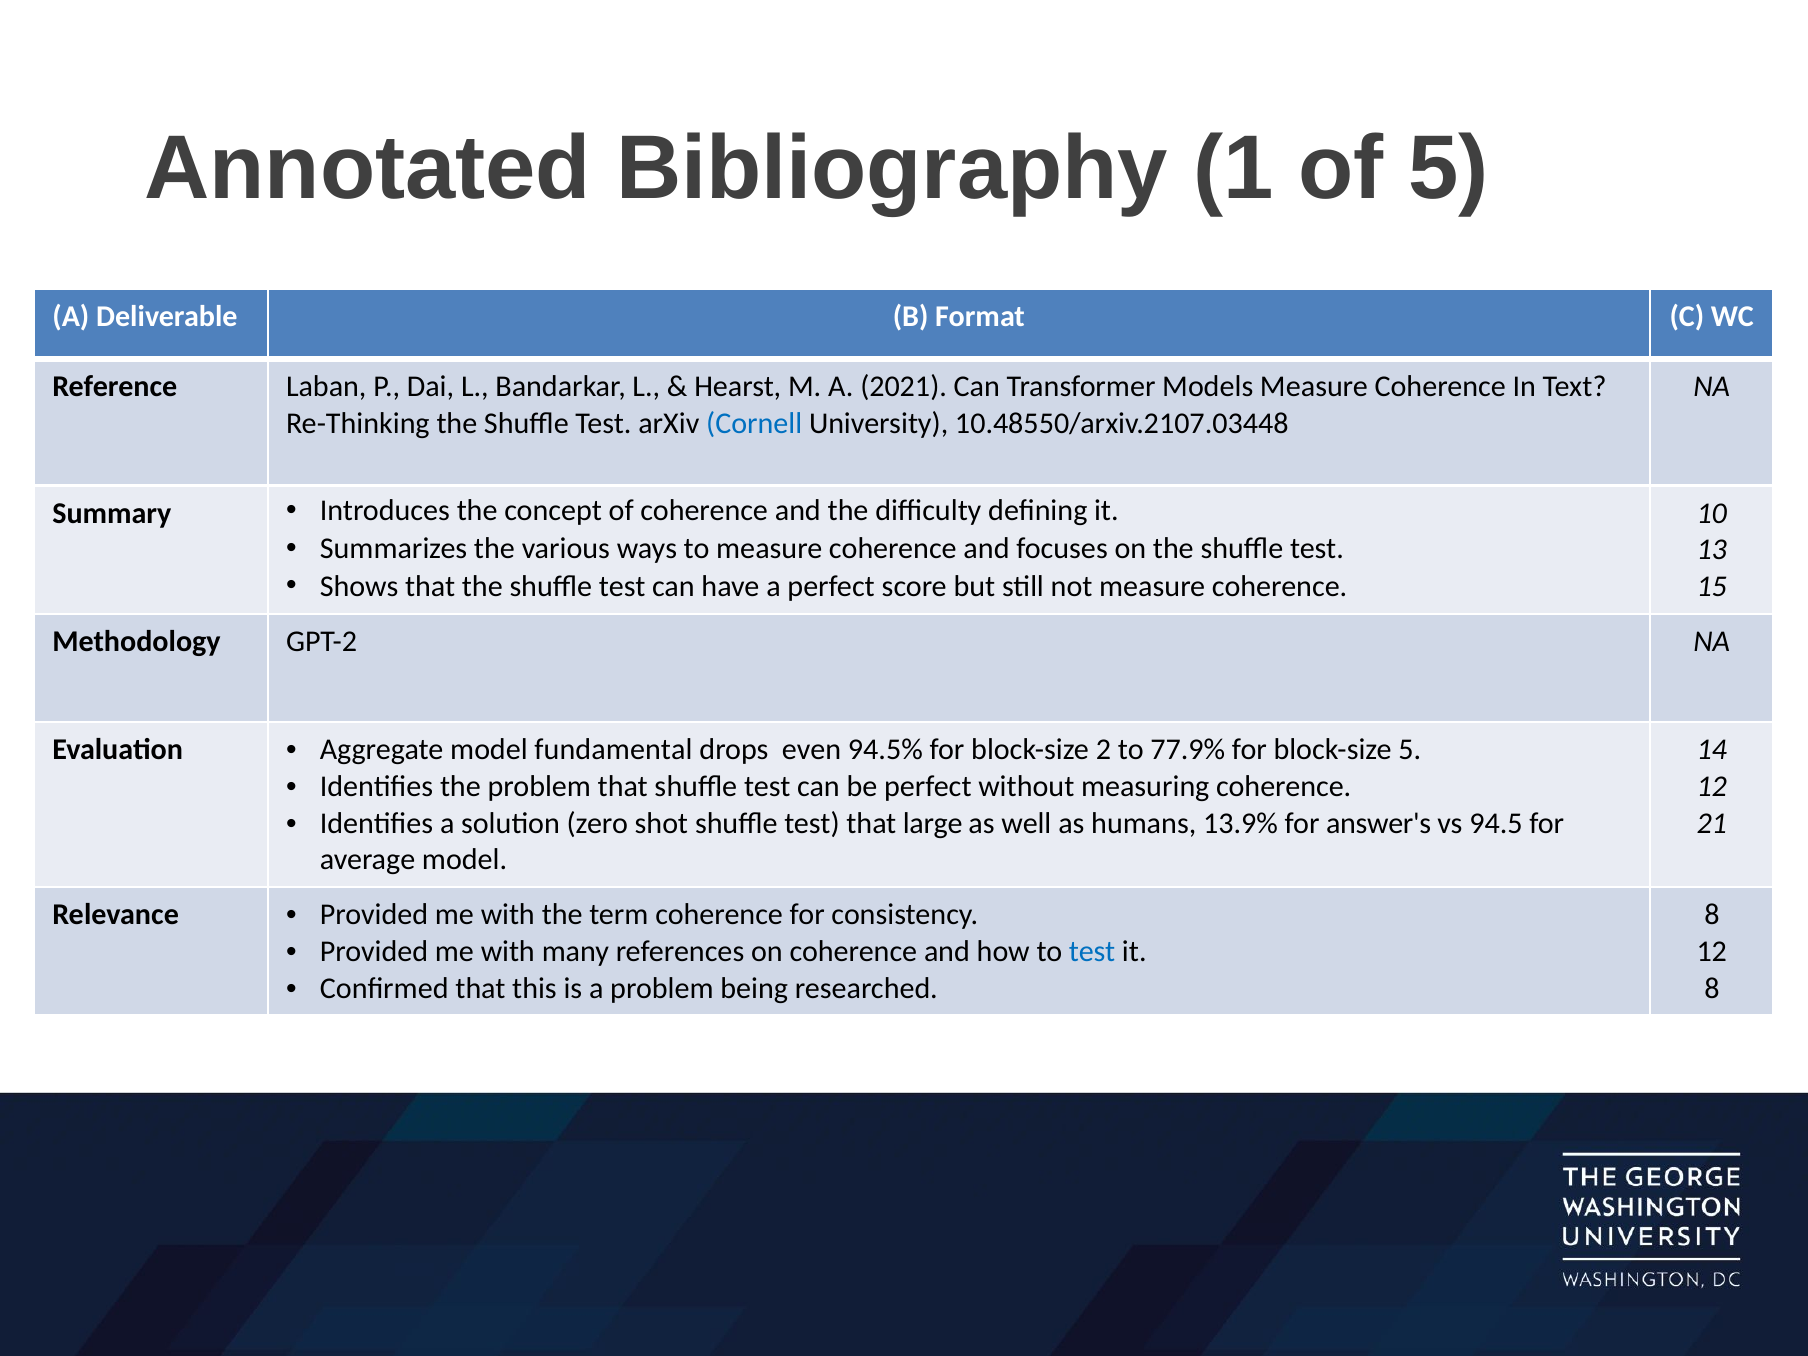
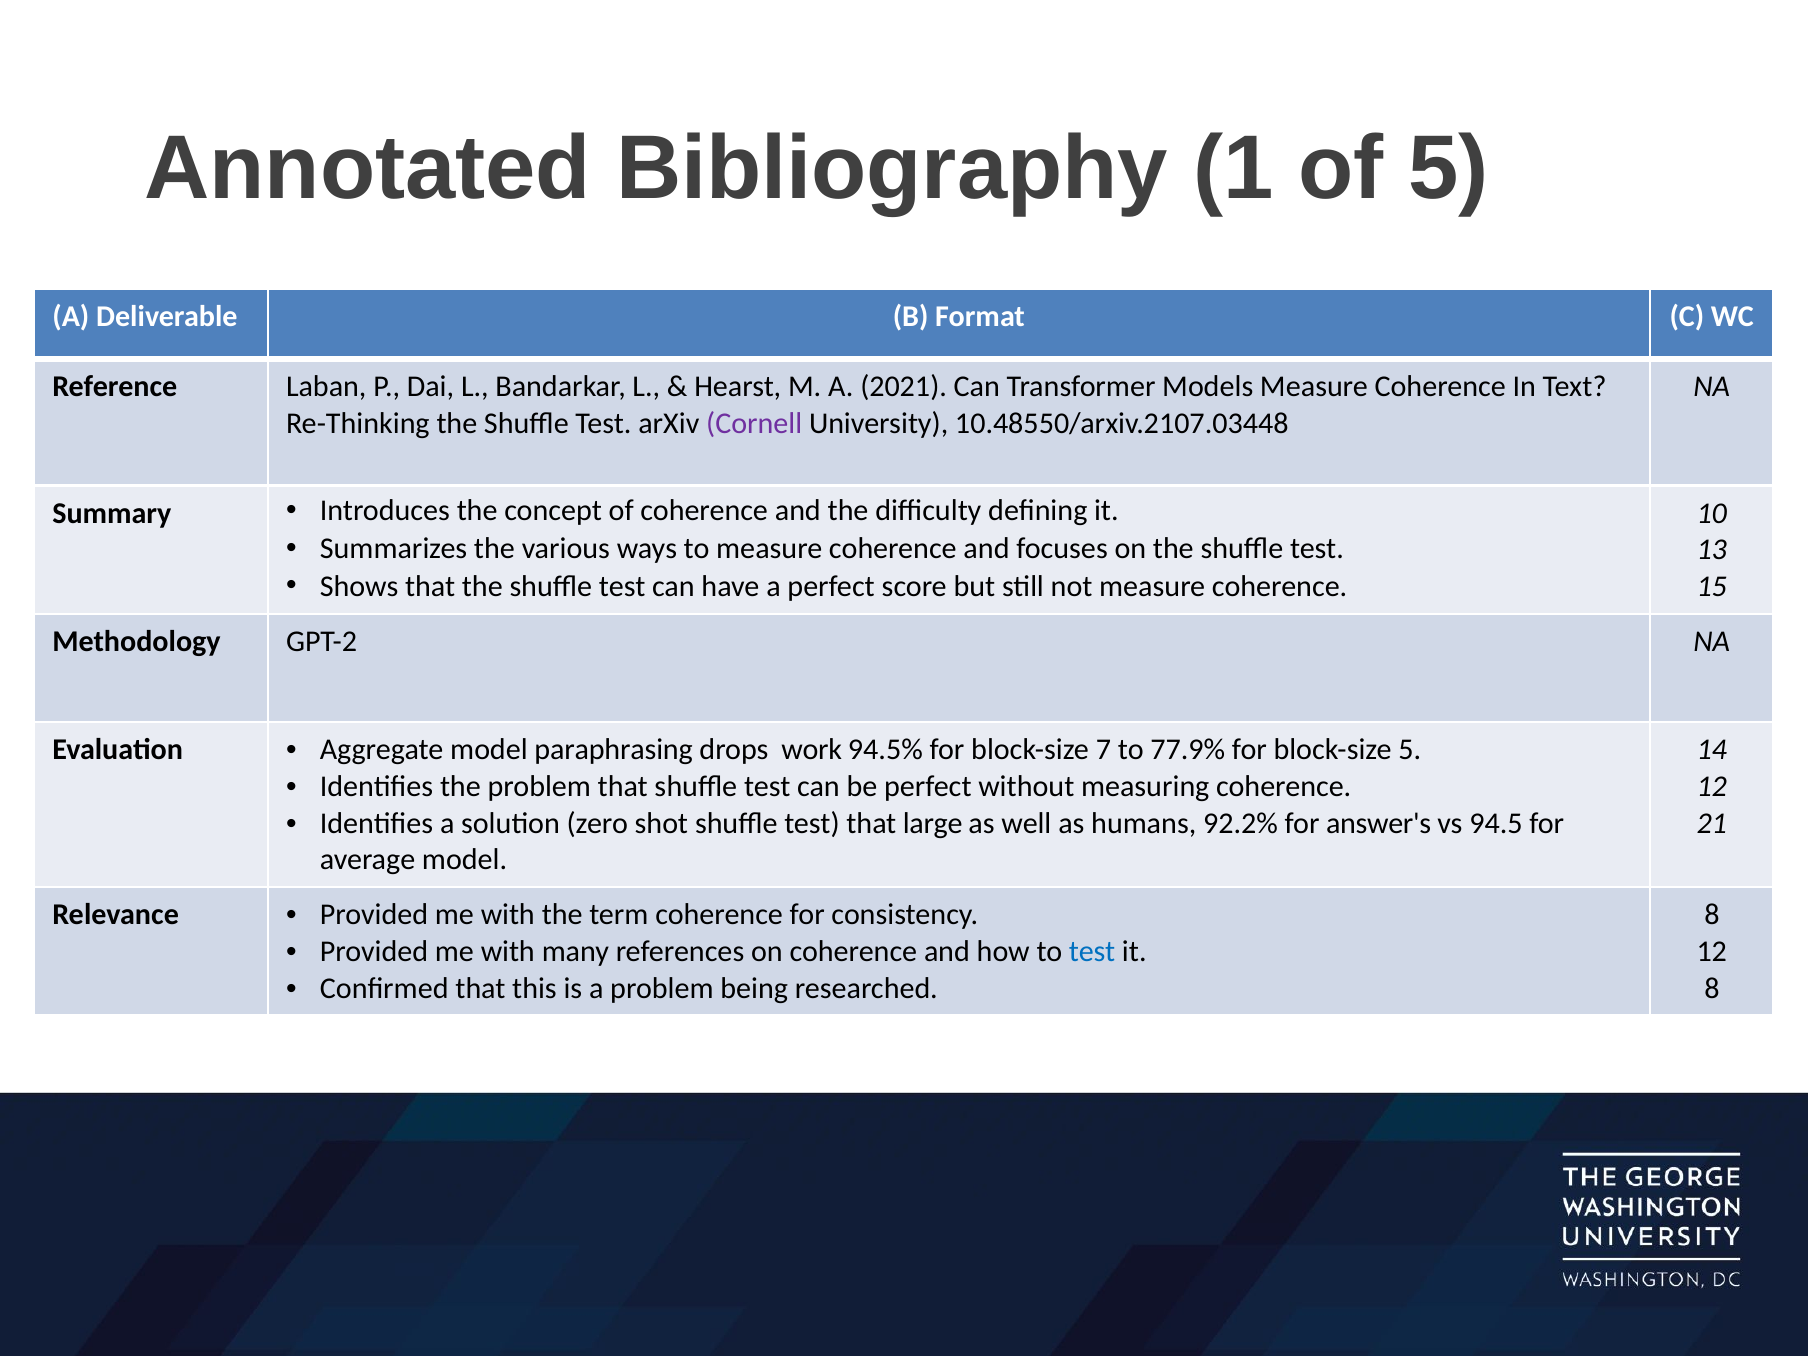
Cornell colour: blue -> purple (754, 424)
fundamental: fundamental -> paraphrasing (614, 750)
even: even -> work (812, 750)
2: 2 -> 7 (1104, 750)
13.9%: 13.9% -> 92.2% (1241, 823)
